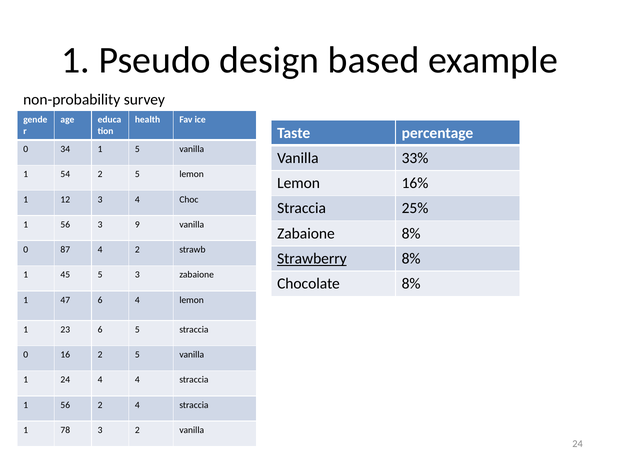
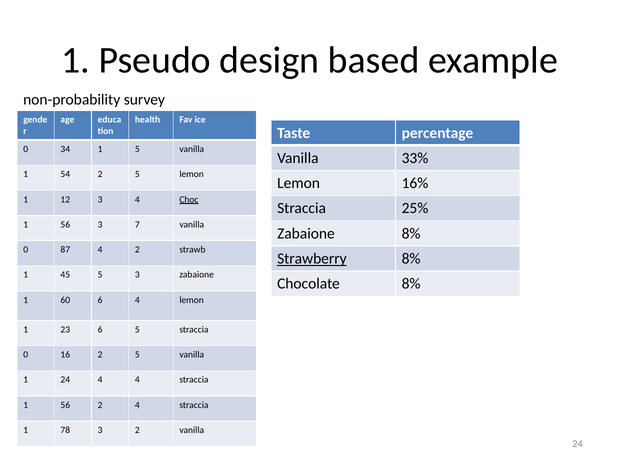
Choc underline: none -> present (189, 199)
9: 9 -> 7 (137, 225)
47: 47 -> 60 (65, 300)
